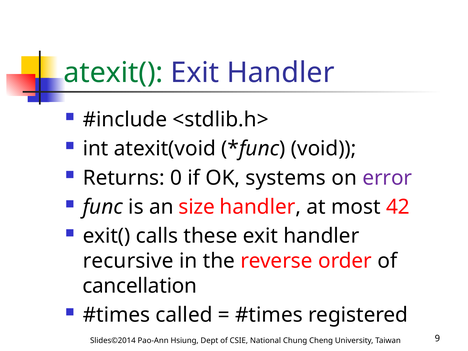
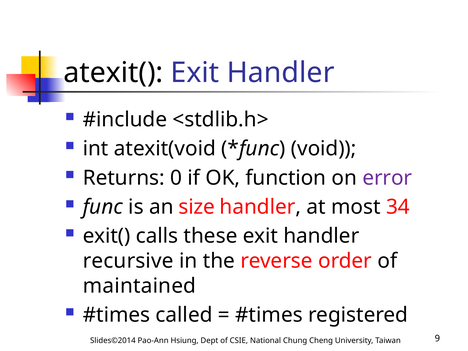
atexit( colour: green -> black (113, 73)
systems: systems -> function (286, 178)
42: 42 -> 34 (398, 207)
cancellation: cancellation -> maintained (140, 286)
